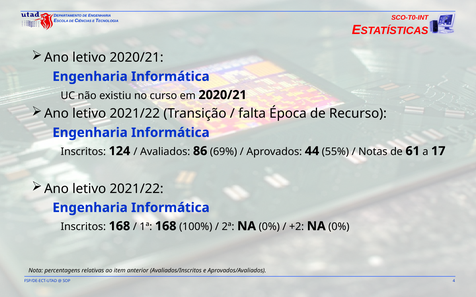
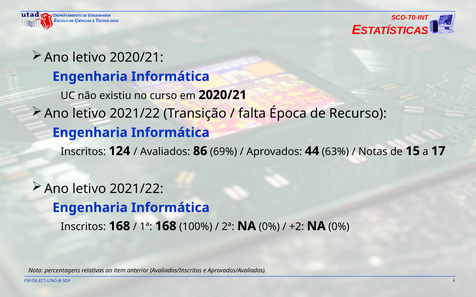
55%: 55% -> 63% (335, 152)
61: 61 -> 15 (413, 151)
